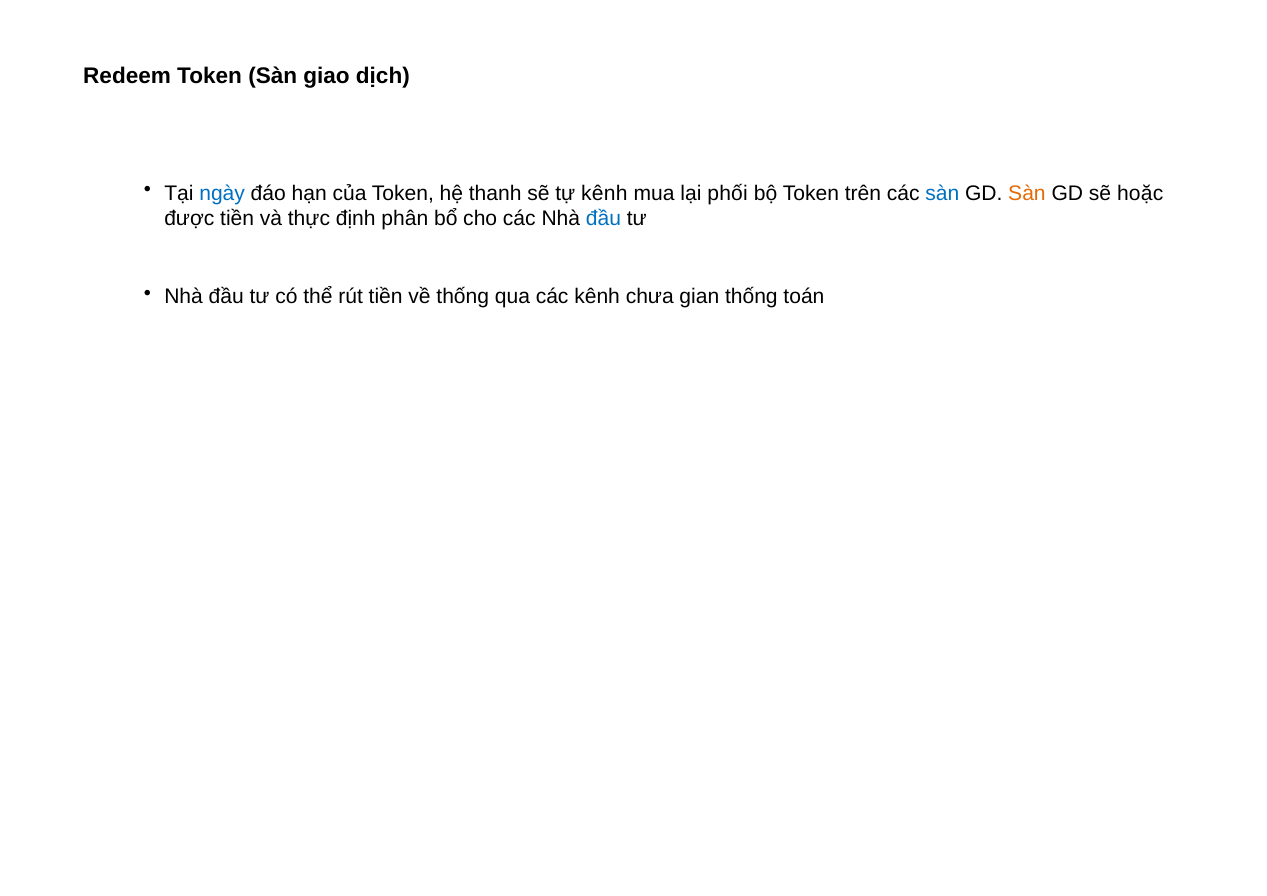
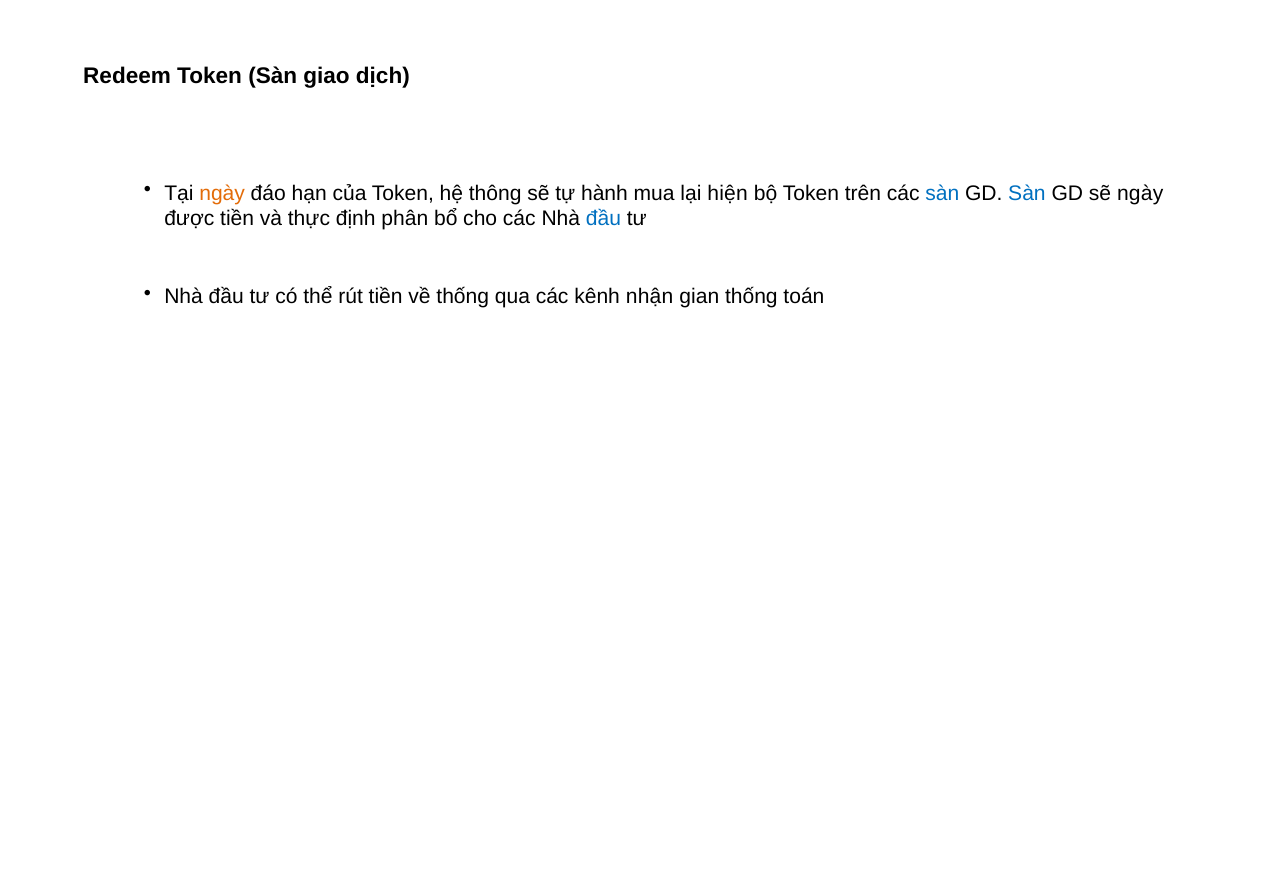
ngày colour: blue -> orange (222, 193)
thanh: thanh -> thông (495, 193)
tự kênh: kênh -> hành (604, 193)
phối: phối -> hiện (728, 193)
Sàn colour: orange -> blue (1027, 193)
sẽ hoặc: hoặc -> ngày (1140, 193)
chưa: chưa -> nhận (650, 297)
